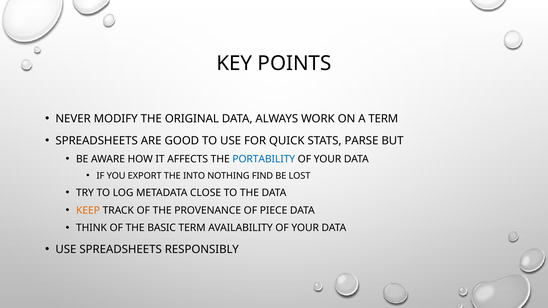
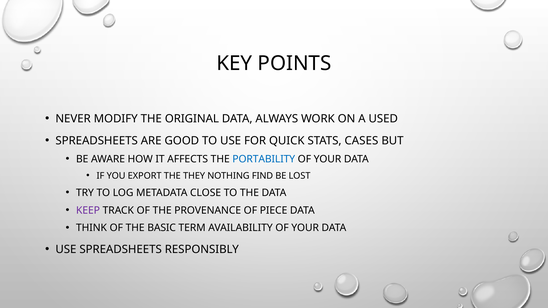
A TERM: TERM -> USED (383, 119)
PARSE: PARSE -> CASES (361, 141)
INTO: INTO -> THEY (194, 176)
KEEP colour: orange -> purple (88, 210)
